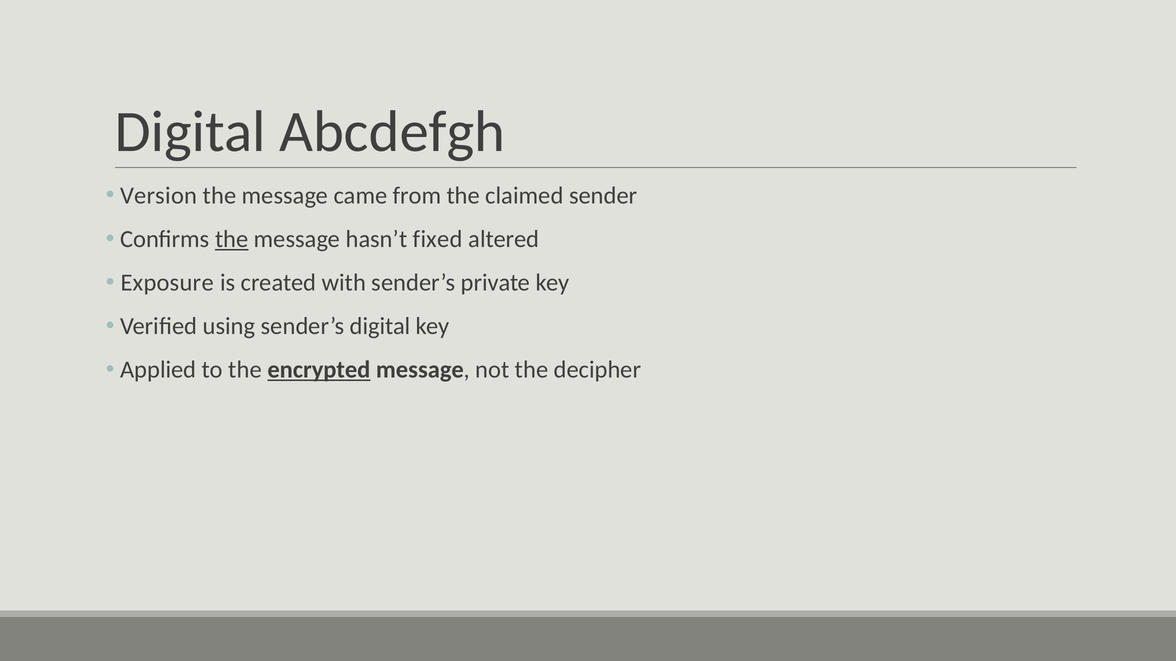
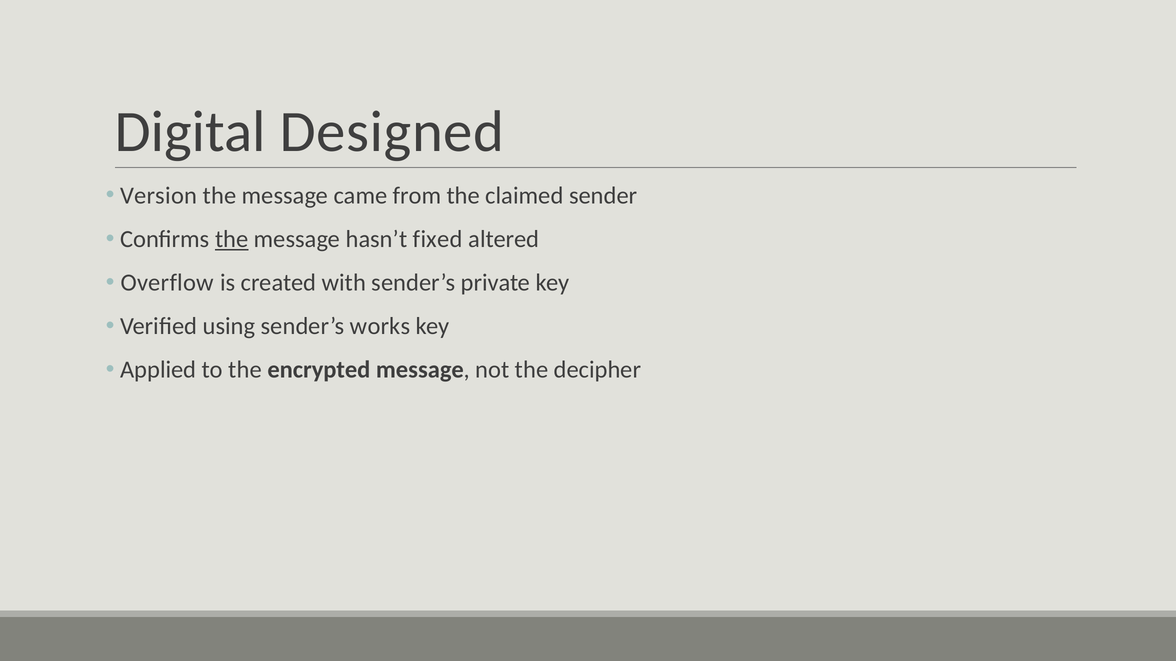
Abcdefgh: Abcdefgh -> Designed (392, 132)
Exposure: Exposure -> Overflow (167, 283)
sender’s digital: digital -> works (380, 327)
encrypted underline: present -> none (319, 370)
